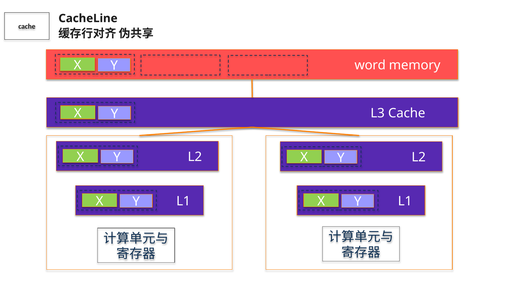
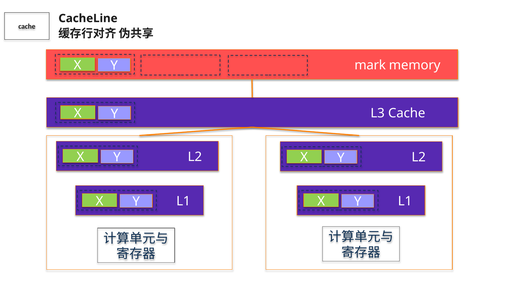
word: word -> mark (370, 65)
